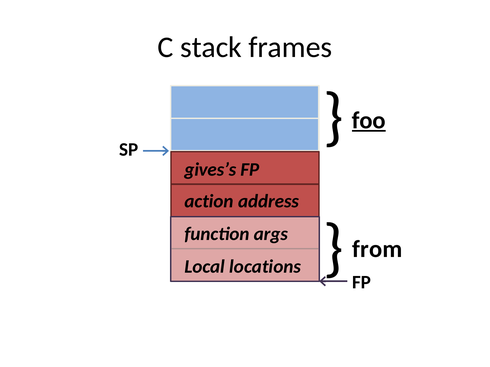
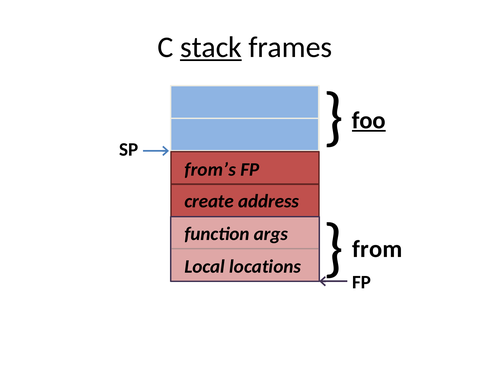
stack underline: none -> present (211, 47)
gives’s: gives’s -> from’s (210, 170)
action: action -> create (209, 202)
